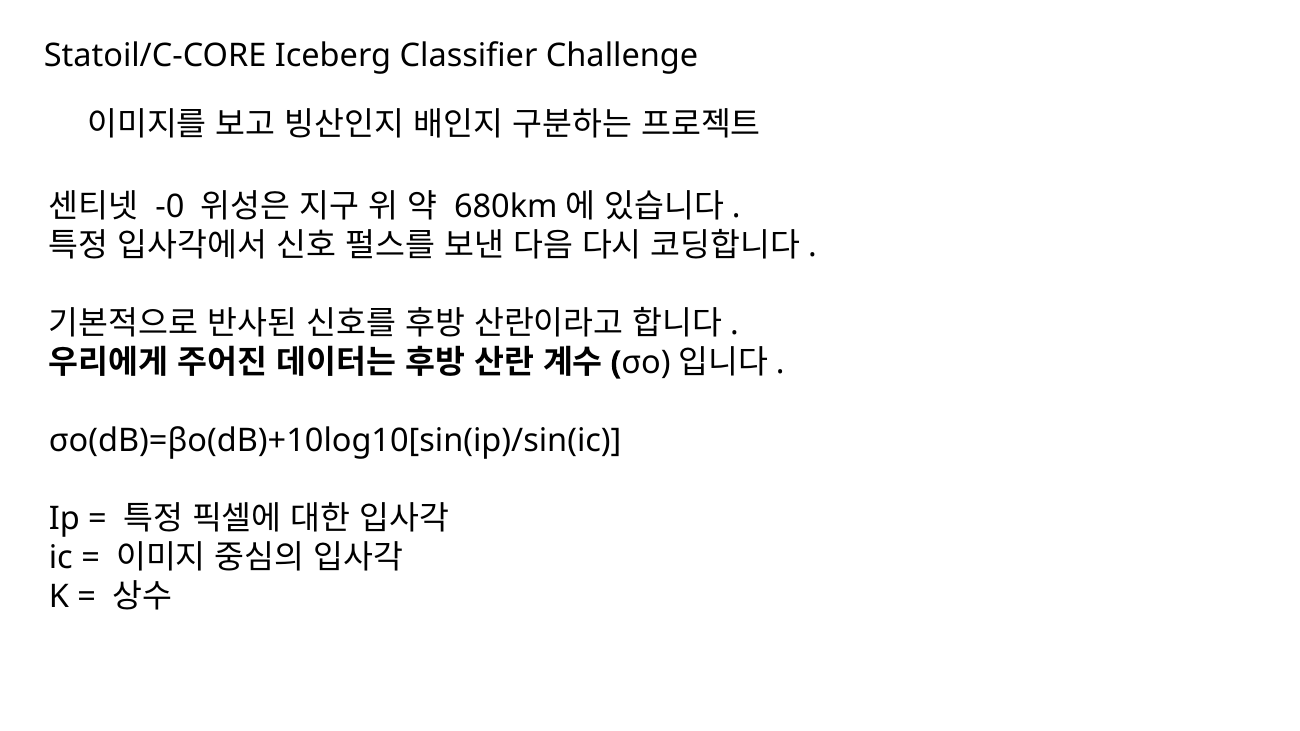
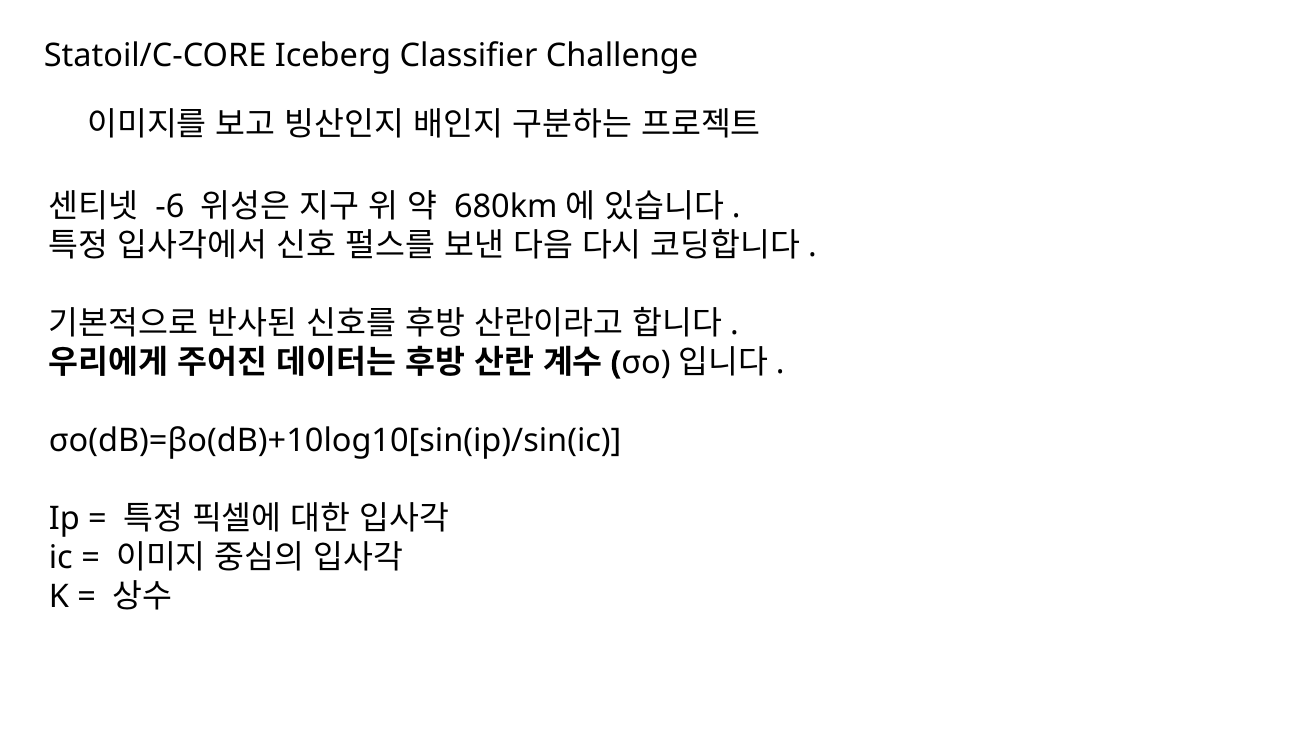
-0: -0 -> -6 (170, 207)
